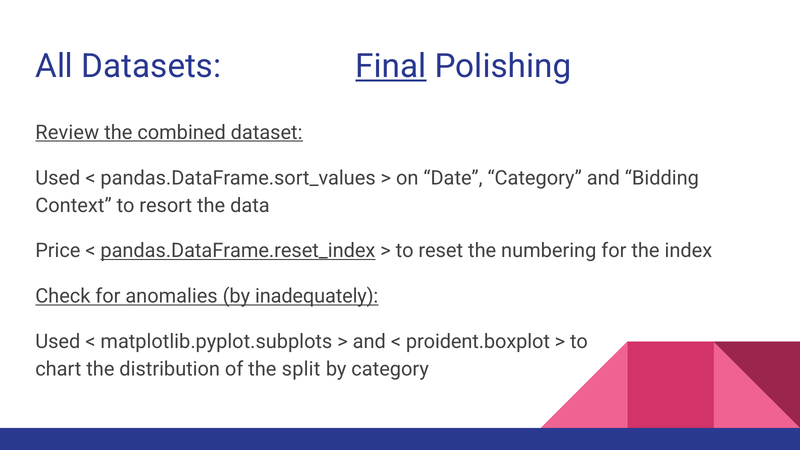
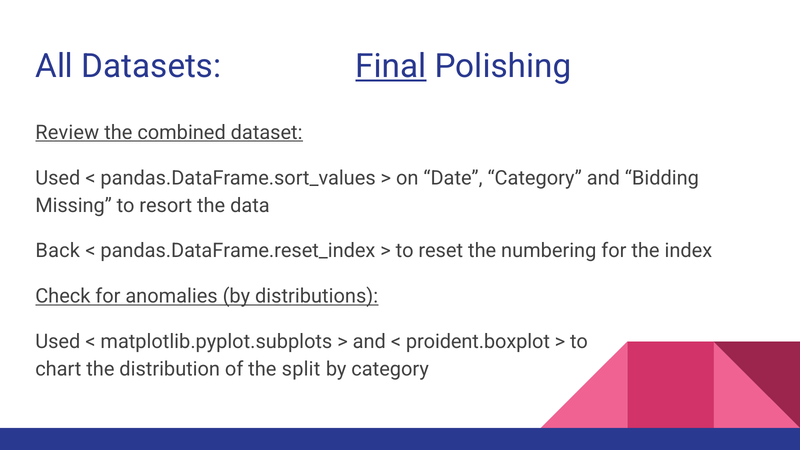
Context: Context -> Missing (74, 206)
Price: Price -> Back (58, 251)
pandas.DataFrame.reset_index underline: present -> none (238, 251)
inadequately: inadequately -> distributions (317, 296)
